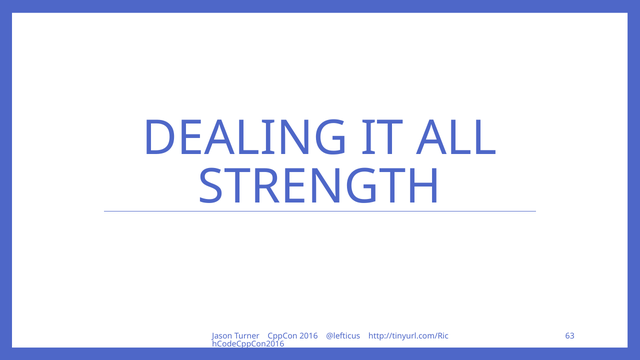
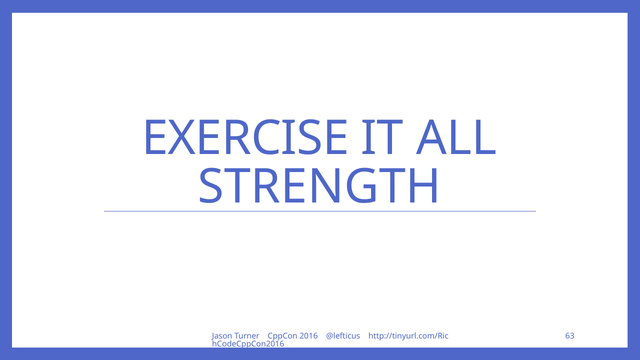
DEALING: DEALING -> EXERCISE (245, 138)
